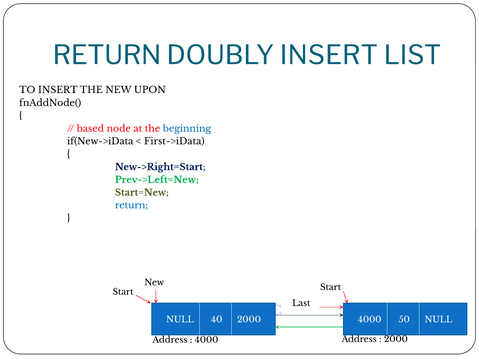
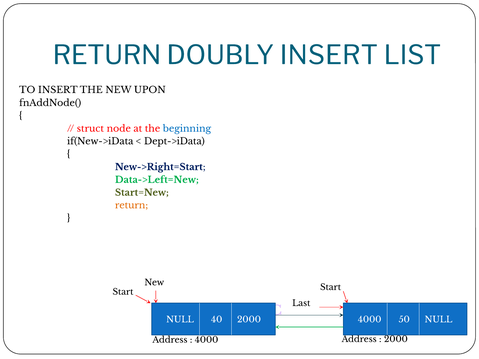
based: based -> struct (90, 129)
First->iData: First->iData -> Dept->iData (174, 142)
Prev->Left=New: Prev->Left=New -> Data->Left=New (157, 180)
return colour: blue -> orange (132, 206)
